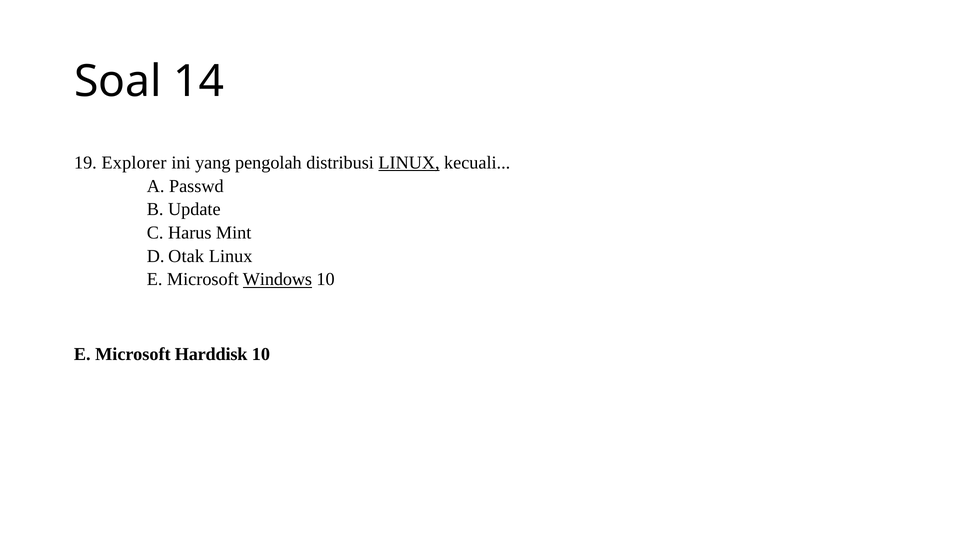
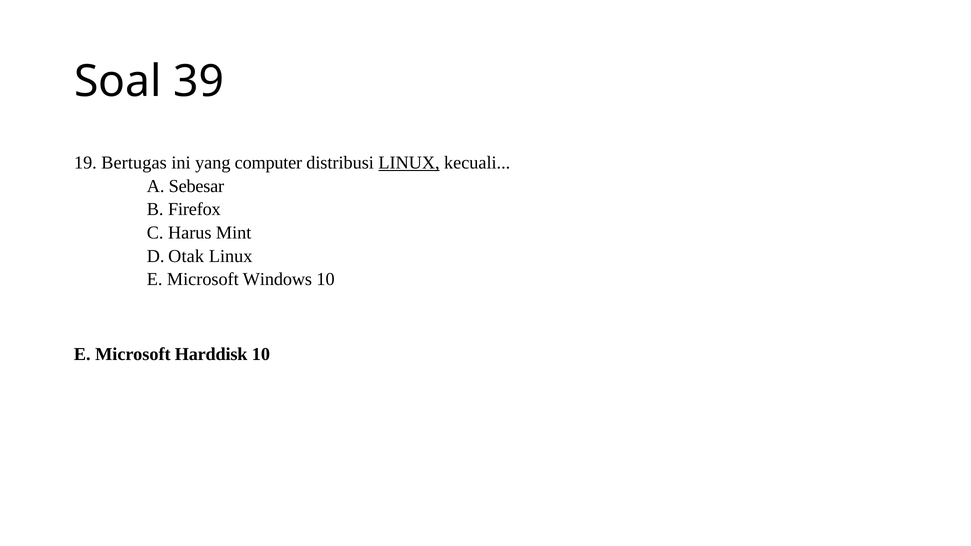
14: 14 -> 39 (199, 82)
Explorer: Explorer -> Bertugas (134, 163)
pengolah: pengolah -> computer (268, 163)
Passwd: Passwd -> Sebesar (196, 186)
Update: Update -> Firefox (194, 209)
Windows underline: present -> none (277, 280)
